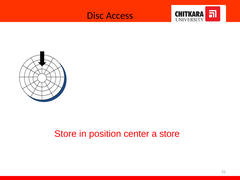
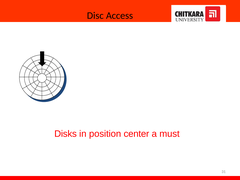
Store: Store -> Disks (66, 134)
a store: store -> must (170, 134)
